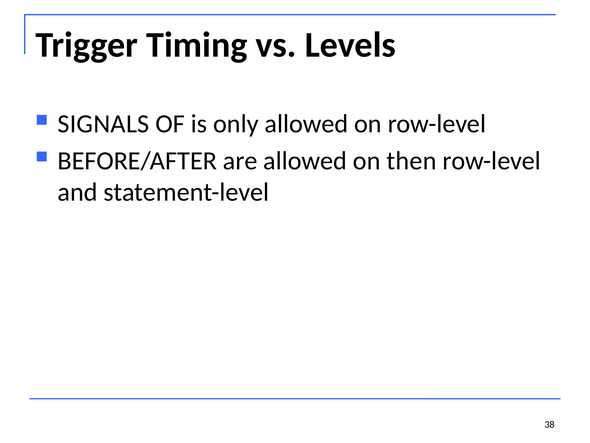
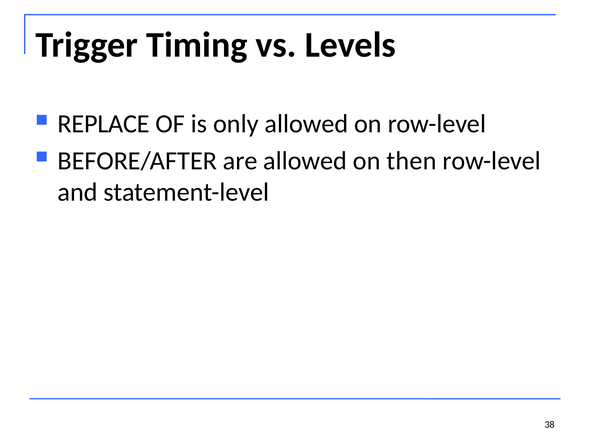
SIGNALS: SIGNALS -> REPLACE (104, 124)
